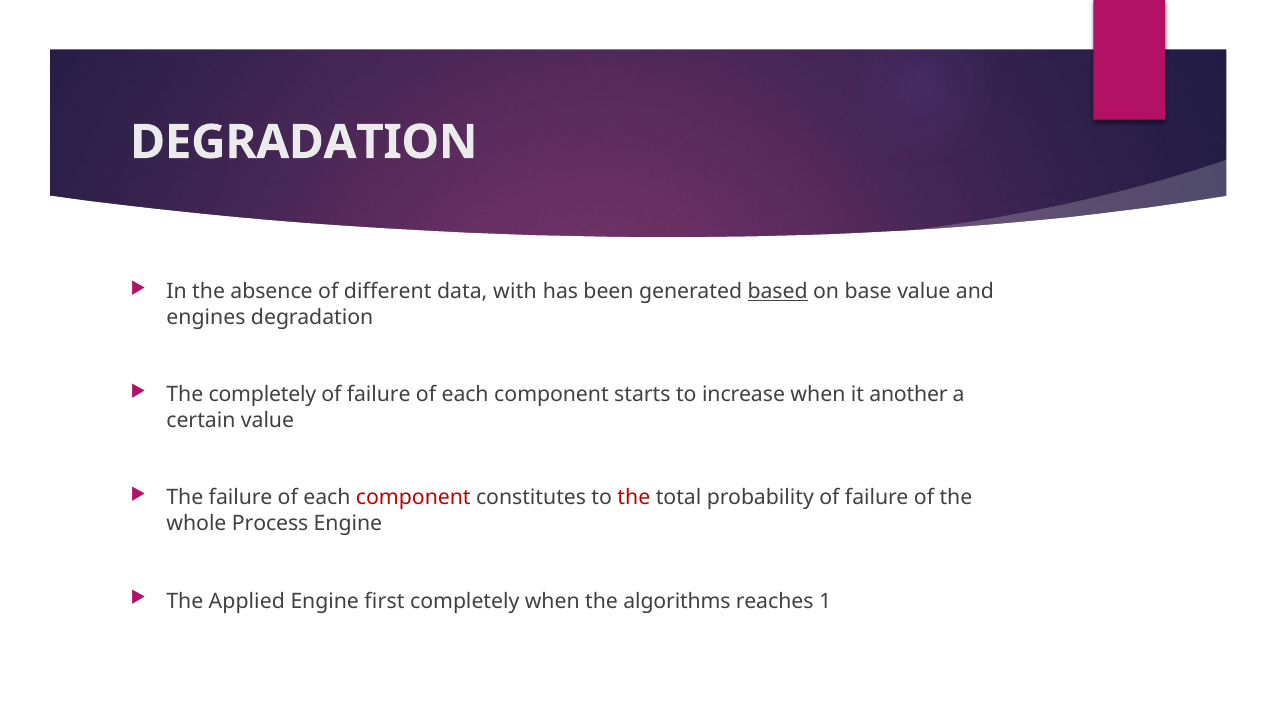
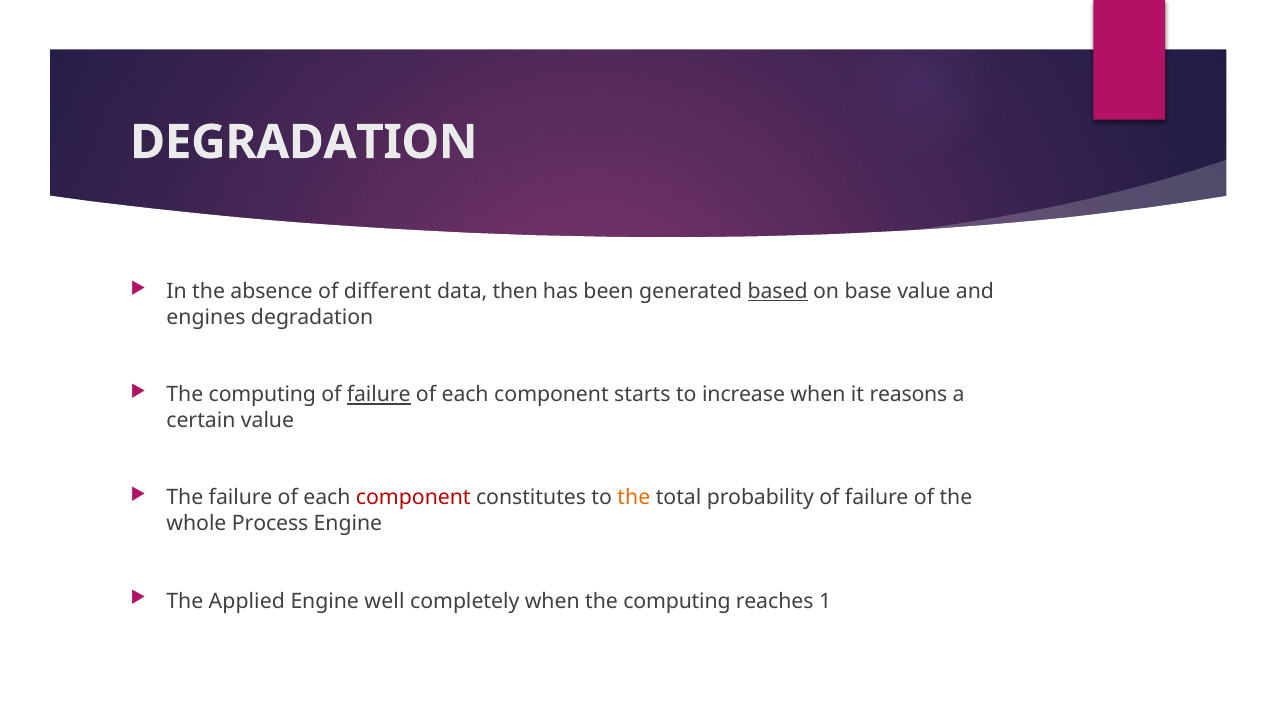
with: with -> then (515, 292)
completely: completely -> computing (262, 395)
failure underline: none -> present (379, 395)
another: another -> reasons (908, 395)
the colour: red -> orange (634, 498)
first: first -> well (385, 601)
when the algorithms: algorithms -> computing (677, 601)
